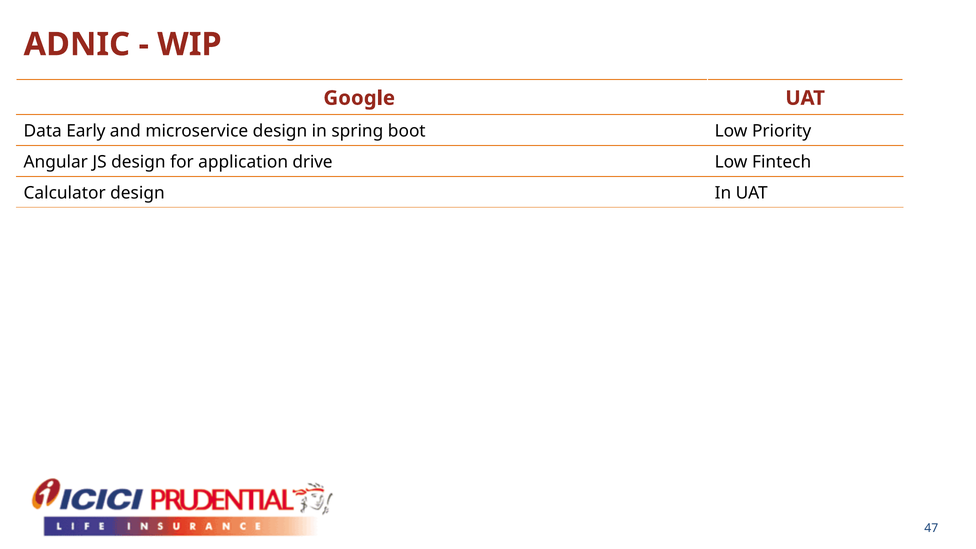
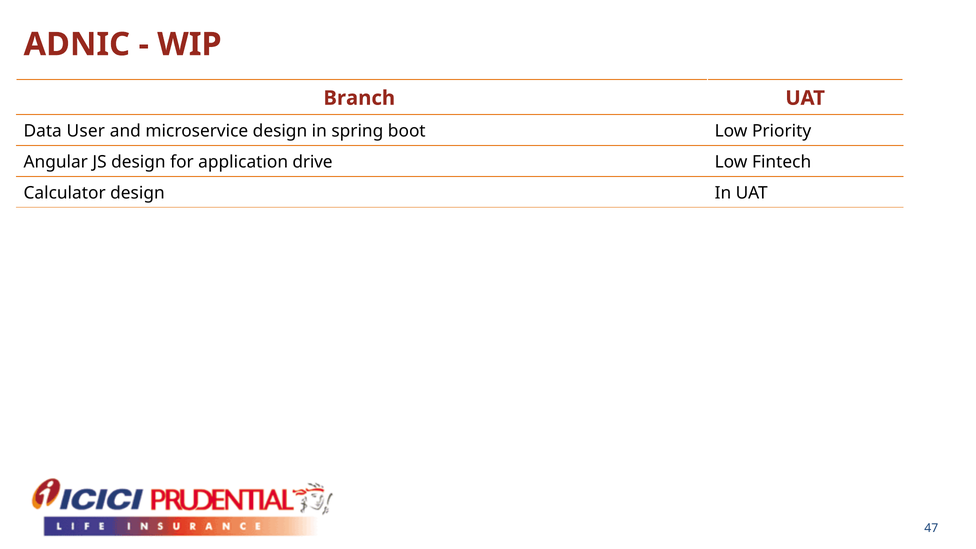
Google: Google -> Branch (359, 98)
Early: Early -> User (86, 131)
